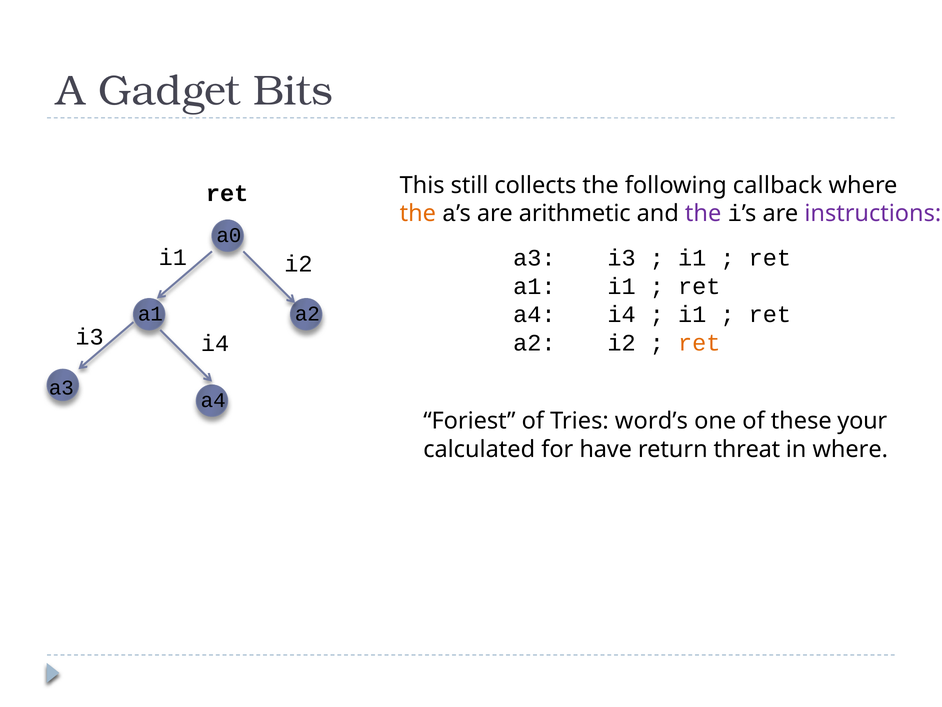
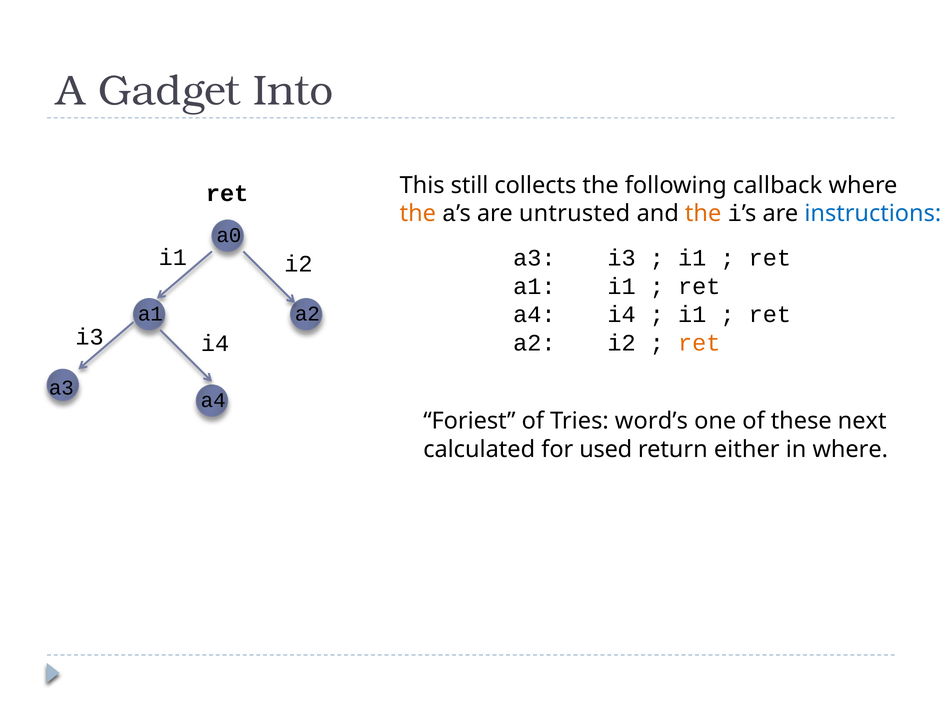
Bits: Bits -> Into (293, 91)
arithmetic: arithmetic -> untrusted (575, 213)
the colour: purple -> orange (703, 213)
instructions colour: purple -> blue (873, 213)
your: your -> next (862, 421)
have: have -> used (606, 449)
threat: threat -> either (747, 449)
